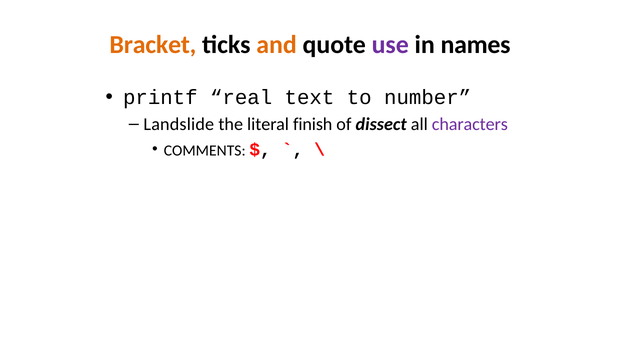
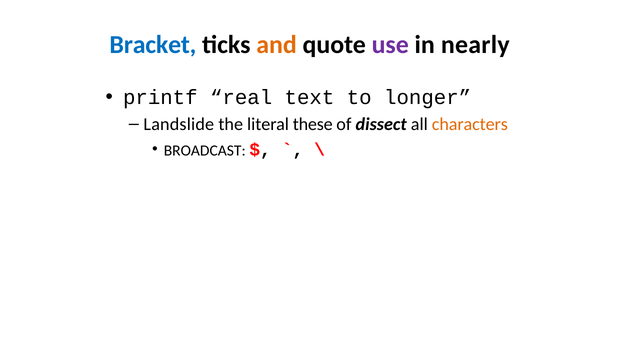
Bracket colour: orange -> blue (153, 45)
names: names -> nearly (475, 45)
number: number -> longer (428, 98)
finish: finish -> these (313, 124)
characters colour: purple -> orange (470, 124)
COMMENTS: COMMENTS -> BROADCAST (205, 151)
